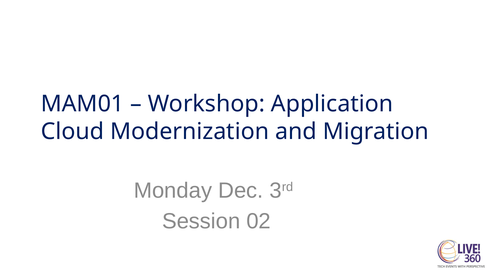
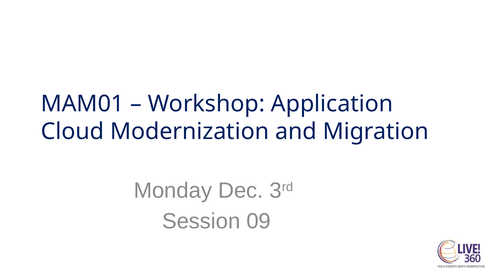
02: 02 -> 09 (259, 222)
